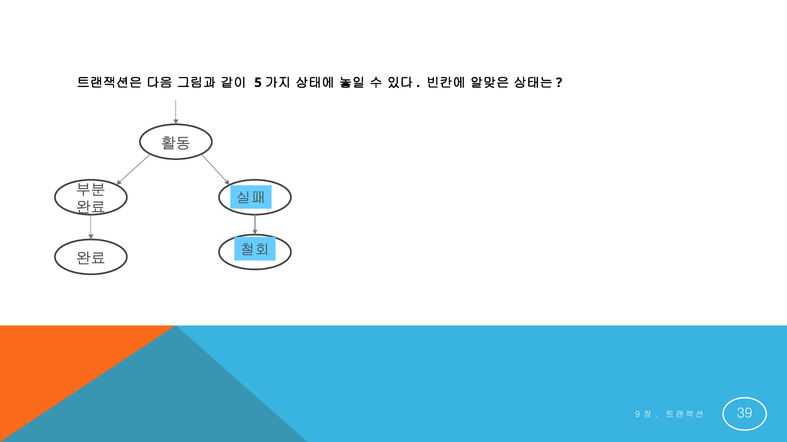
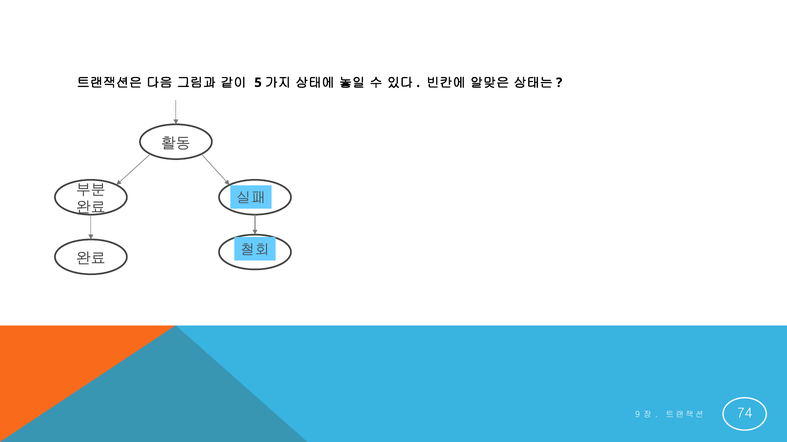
39: 39 -> 74 (745, 414)
